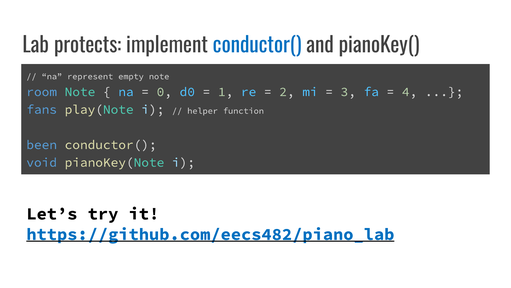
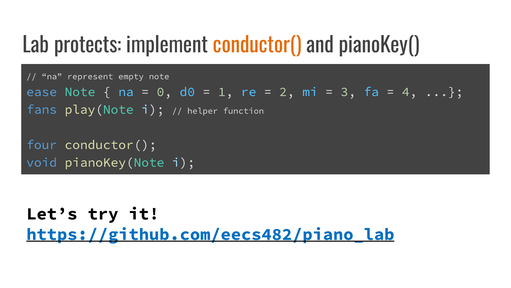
conductor( colour: blue -> orange (257, 45)
room: room -> ease (42, 92)
been: been -> four (42, 145)
